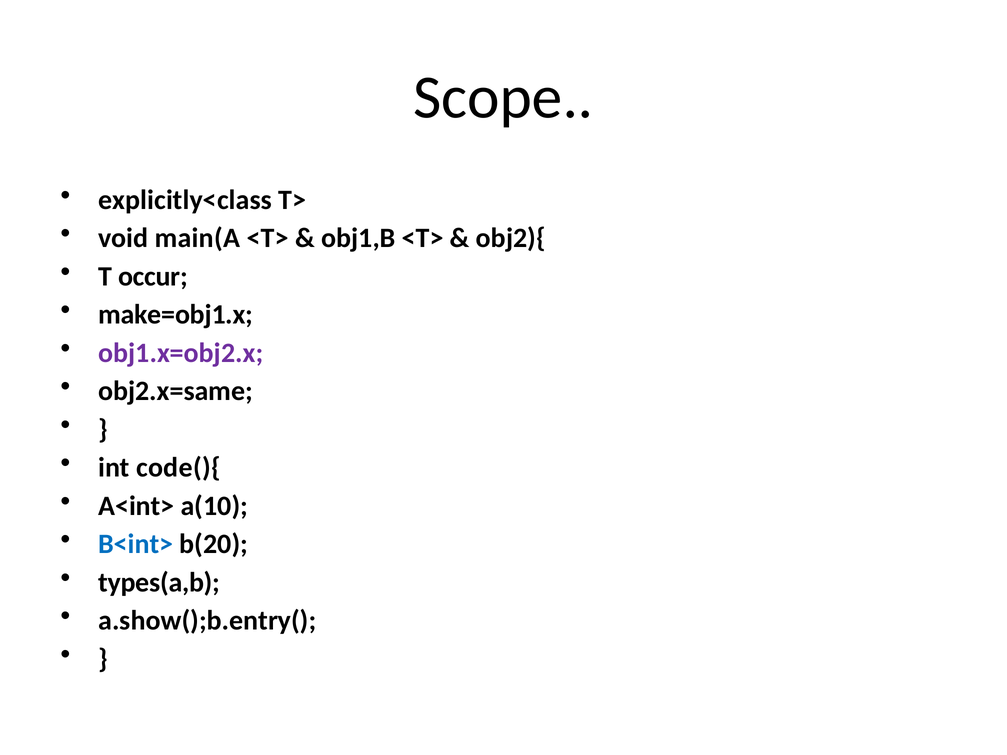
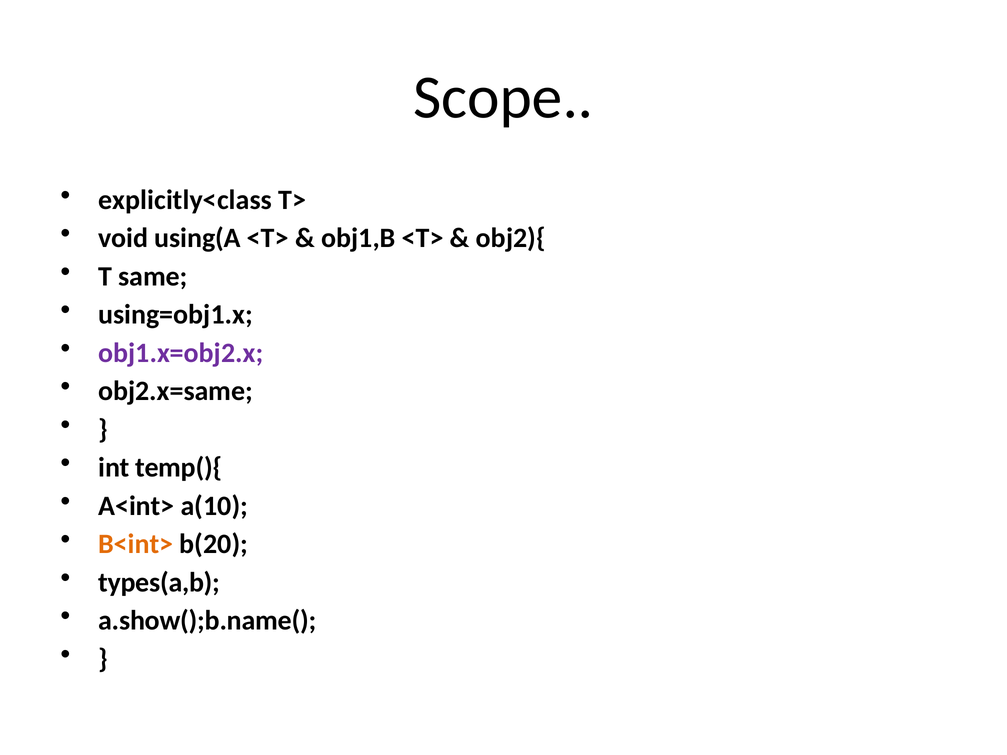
main(A: main(A -> using(A (198, 238)
occur: occur -> same (153, 277)
make=obj1.x: make=obj1.x -> using=obj1.x (175, 315)
code(){: code(){ -> temp(){ (179, 468)
B<int> colour: blue -> orange (136, 544)
a.show();b.entry(: a.show();b.entry( -> a.show();b.name( (207, 621)
